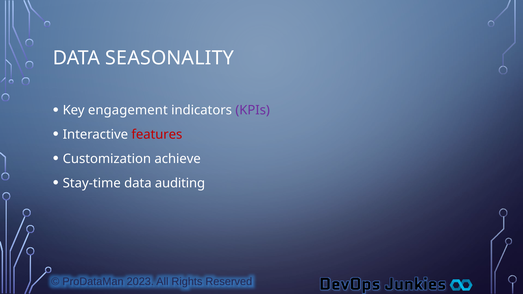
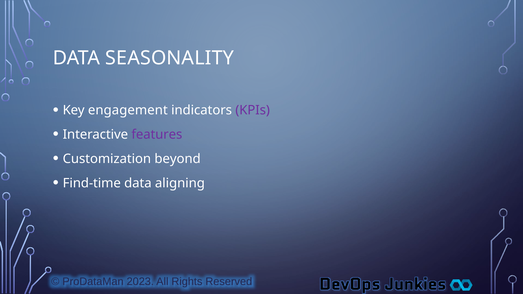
features colour: red -> purple (157, 135)
achieve: achieve -> beyond (178, 159)
Stay-time: Stay-time -> Find-time (92, 183)
auditing: auditing -> aligning (180, 183)
